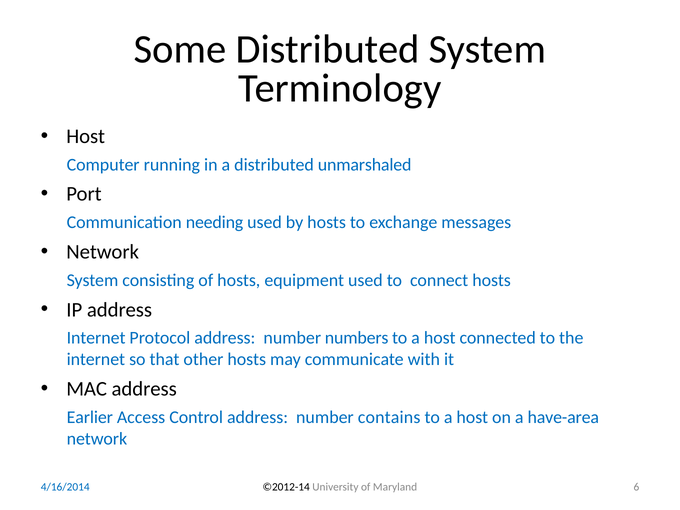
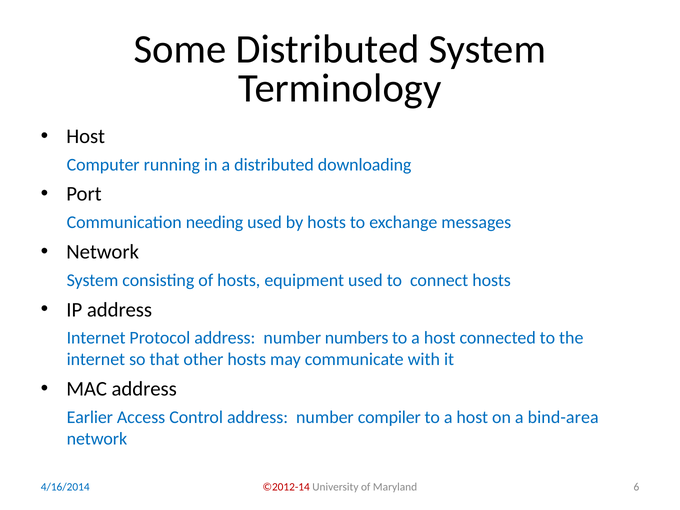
unmarshaled: unmarshaled -> downloading (365, 165)
contains: contains -> compiler (389, 417)
have-area: have-area -> bind-area (563, 417)
©2012-14 colour: black -> red (286, 487)
